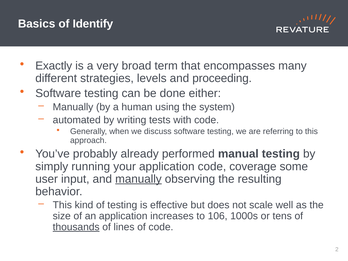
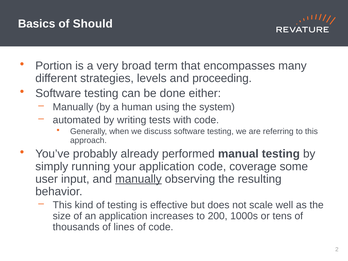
Identify: Identify -> Should (93, 24)
Exactly: Exactly -> Portion (54, 66)
106: 106 -> 200 (218, 216)
thousands underline: present -> none (76, 227)
